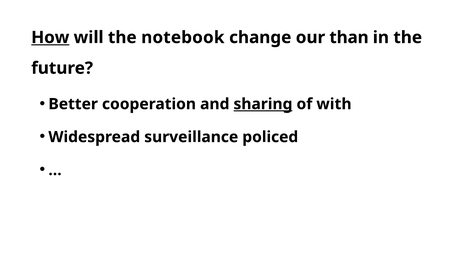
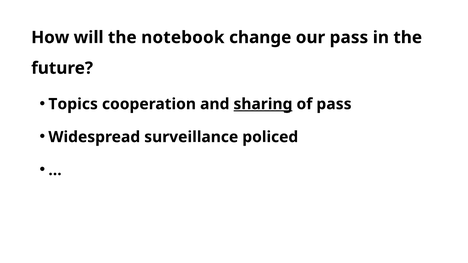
How underline: present -> none (50, 37)
our than: than -> pass (349, 37)
Better: Better -> Topics (73, 104)
of with: with -> pass (334, 104)
